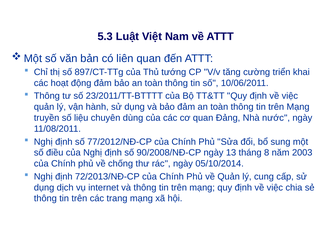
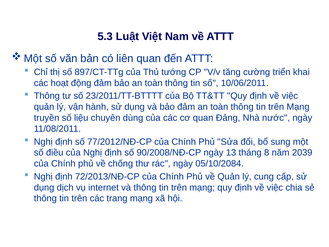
2003: 2003 -> 2039 (302, 153)
05/10/2014: 05/10/2014 -> 05/10/2084 (220, 164)
